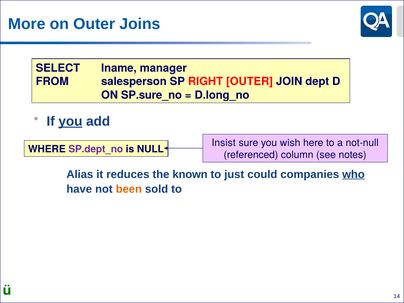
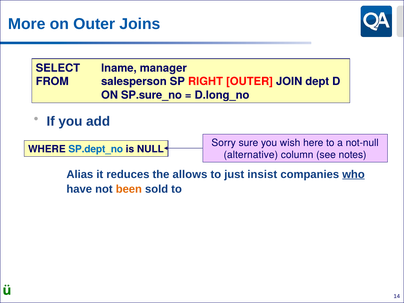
you underline: present -> none (70, 121)
Insist: Insist -> Sorry (224, 143)
SP.dept_no colour: purple -> blue (96, 149)
referenced: referenced -> alternative (251, 155)
known: known -> allows (190, 174)
could: could -> insist (262, 174)
